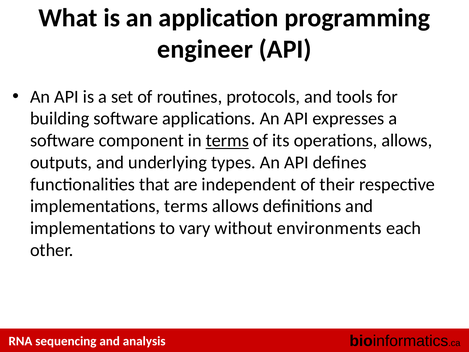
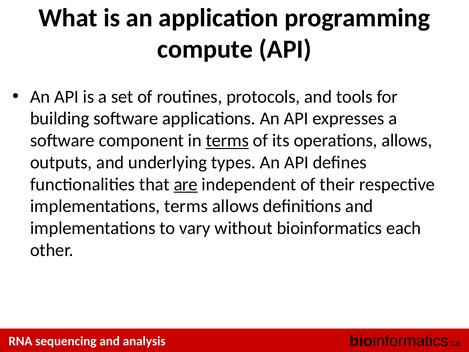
engineer: engineer -> compute (205, 49)
are underline: none -> present (186, 184)
without environments: environments -> bioinformatics (329, 228)
